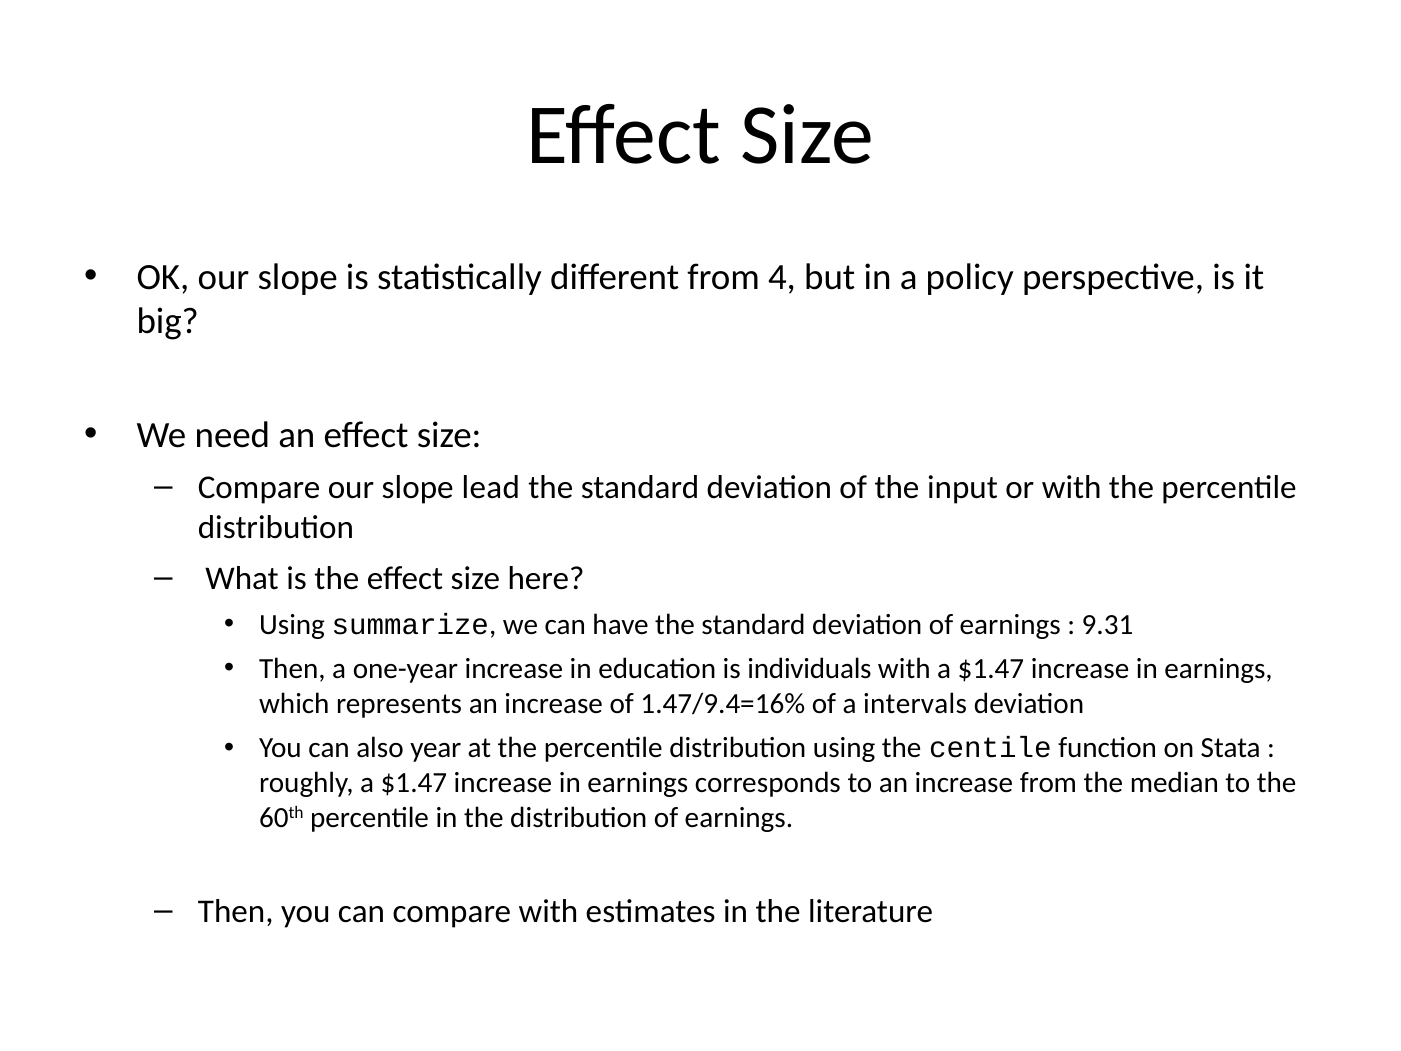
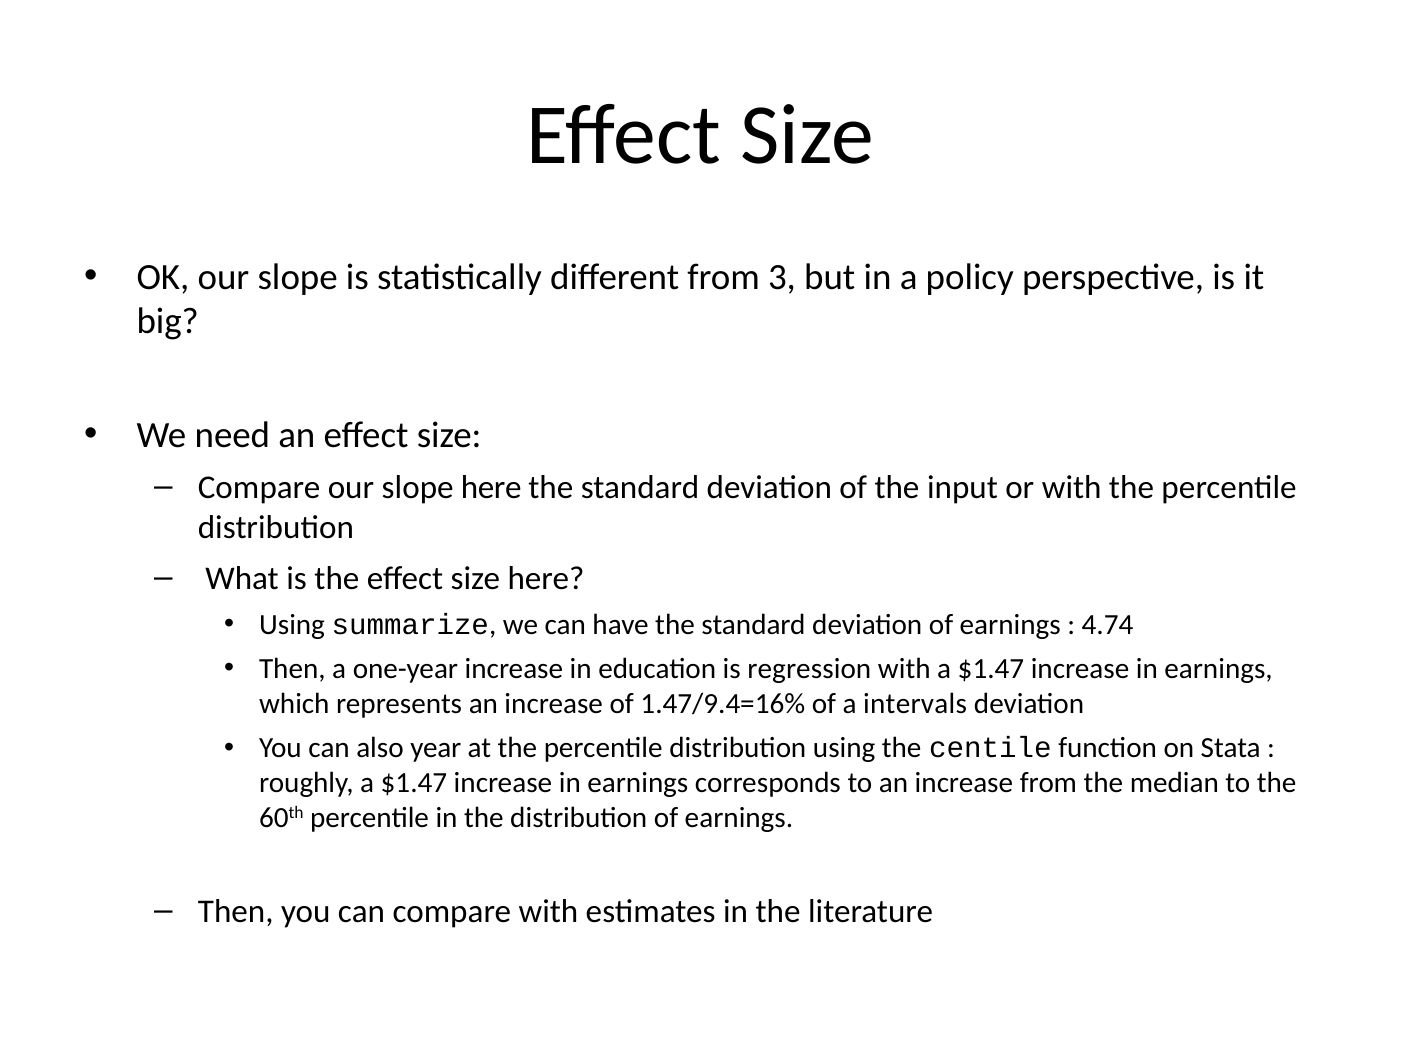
4: 4 -> 3 (782, 277)
slope lead: lead -> here (491, 488)
9.31: 9.31 -> 4.74 (1108, 624)
individuals: individuals -> regression (809, 669)
